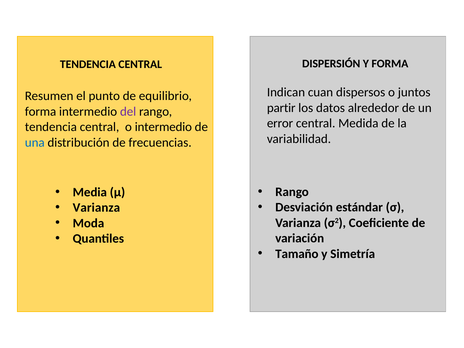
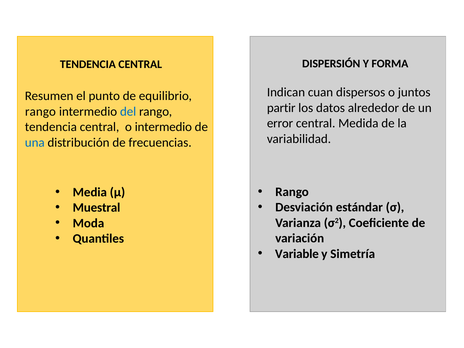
forma: forma -> rango (40, 111)
del colour: purple -> blue (128, 111)
Varianza: Varianza -> Muestral (97, 208)
Tamaño: Tamaño -> Variable (297, 254)
